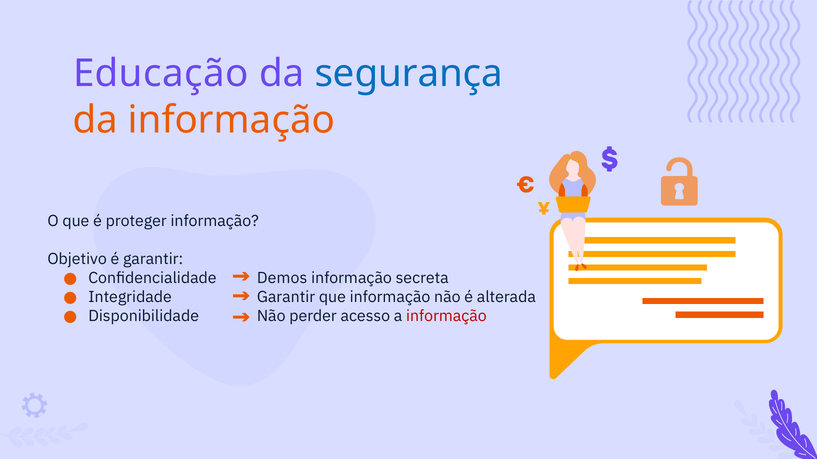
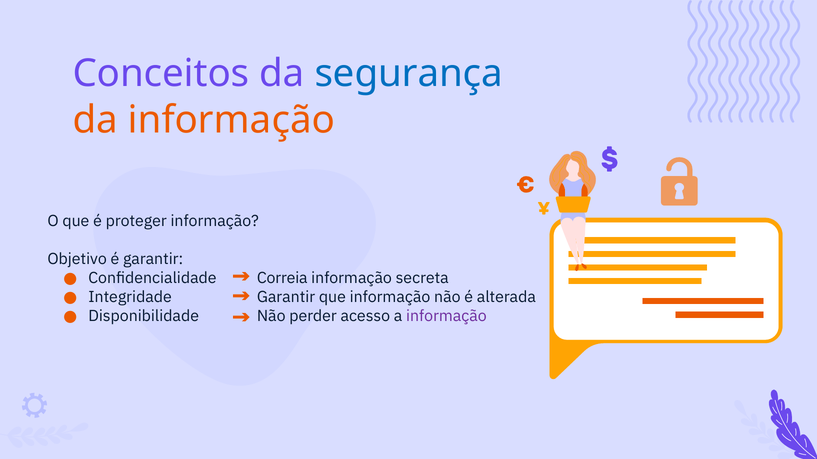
Educação: Educação -> Conceitos (161, 74)
Demos: Demos -> Correia (282, 278)
informação colour: red -> purple (446, 316)
